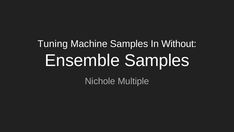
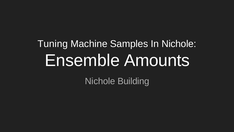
In Without: Without -> Nichole (179, 44)
Ensemble Samples: Samples -> Amounts (157, 60)
Multiple: Multiple -> Building (133, 81)
